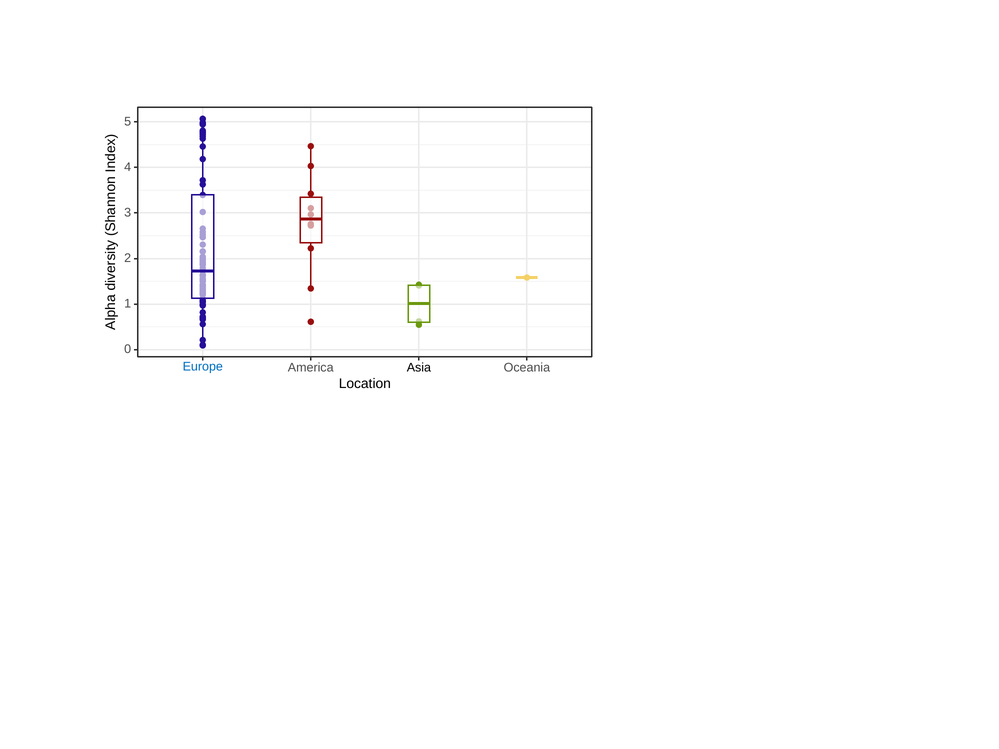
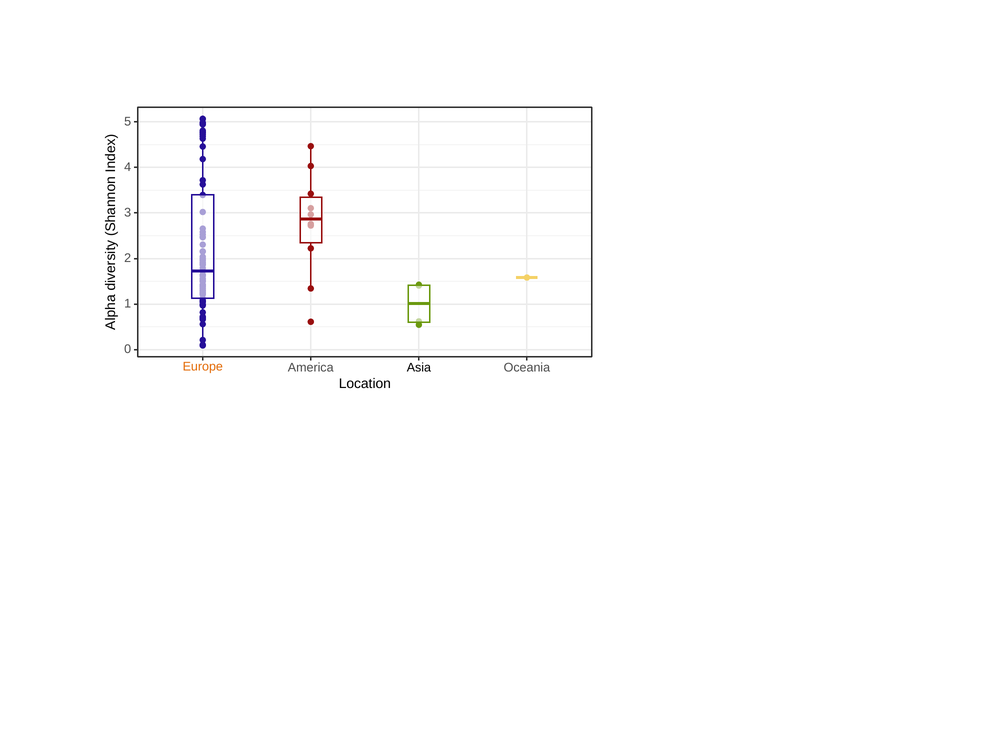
Europe colour: blue -> orange (203, 367)
